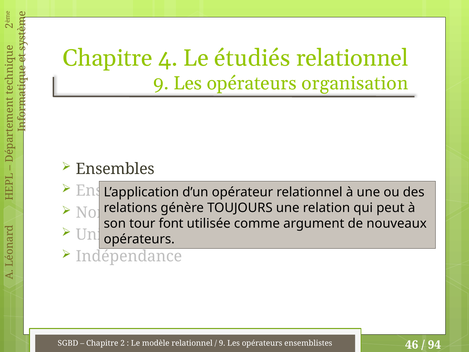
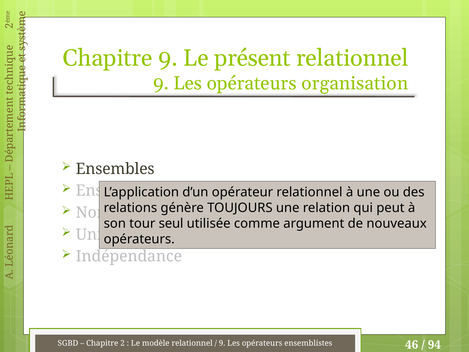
Chapitre 4: 4 -> 9 (168, 58)
étudiés: étudiés -> présent (252, 58)
font: font -> seul (171, 223)
